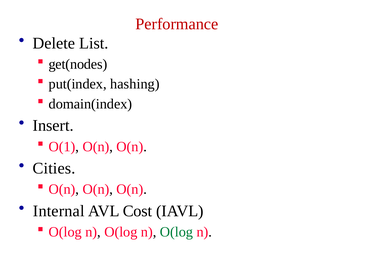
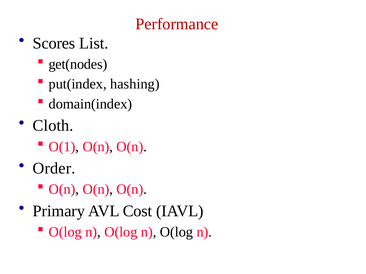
Delete: Delete -> Scores (54, 43)
Insert: Insert -> Cloth (53, 126)
Cities: Cities -> Order (54, 169)
Internal: Internal -> Primary (59, 211)
O(log colour: green -> black (176, 232)
